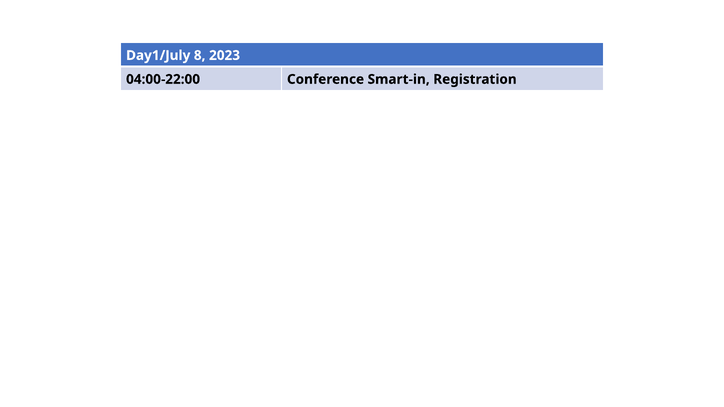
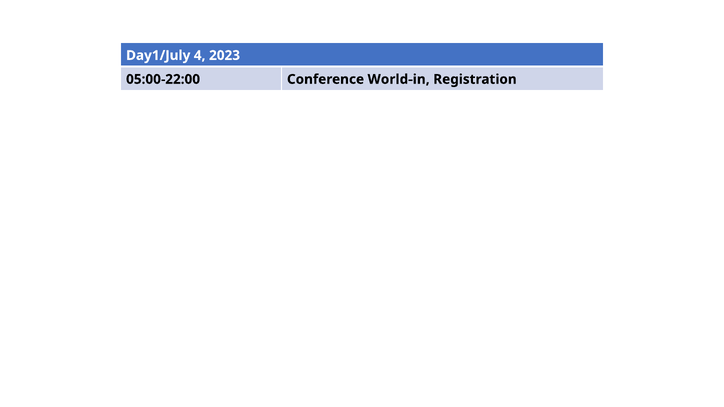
8: 8 -> 4 (200, 55)
04:00-22:00: 04:00-22:00 -> 05:00-22:00 (163, 79)
Smart-in: Smart-in -> World-in (399, 79)
